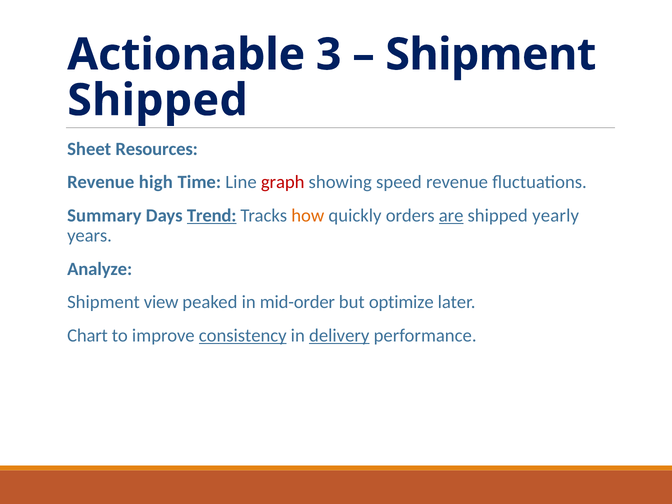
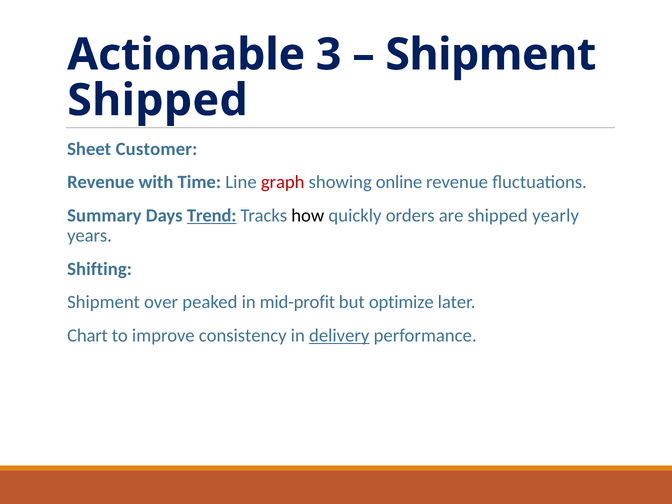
Resources: Resources -> Customer (156, 149)
high: high -> with (156, 182)
speed: speed -> online (399, 182)
how colour: orange -> black (308, 216)
are underline: present -> none (451, 216)
Analyze: Analyze -> Shifting (100, 269)
view: view -> over (161, 302)
mid-order: mid-order -> mid-profit (297, 302)
consistency underline: present -> none (243, 335)
